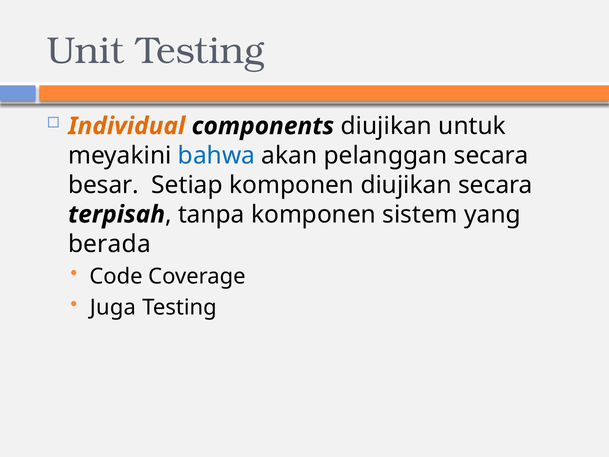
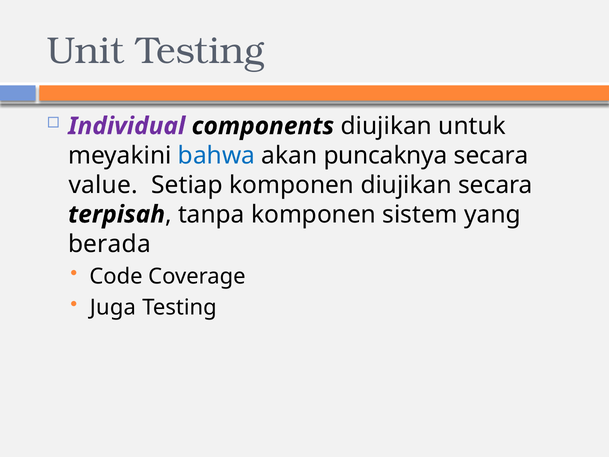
Individual colour: orange -> purple (127, 126)
pelanggan: pelanggan -> puncaknya (386, 155)
besar: besar -> value (103, 185)
